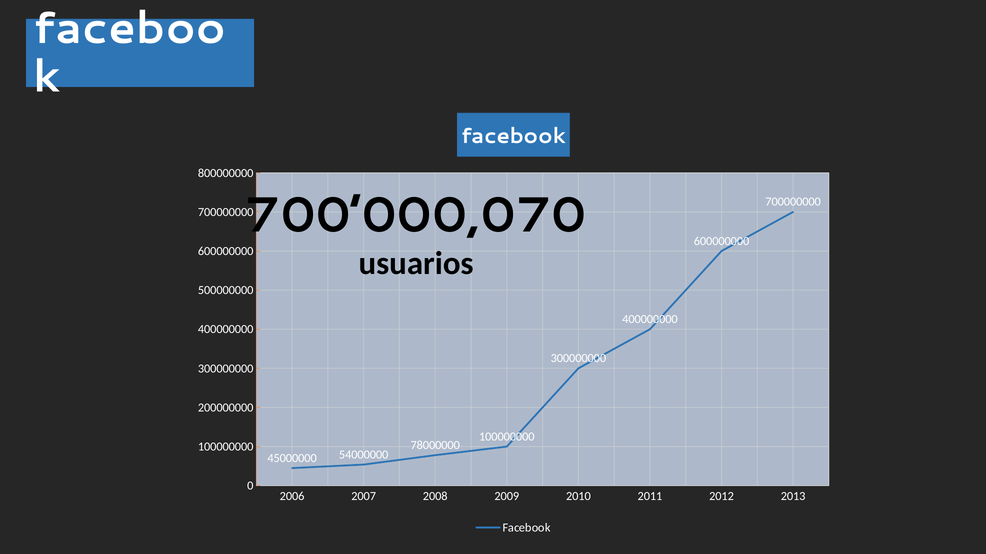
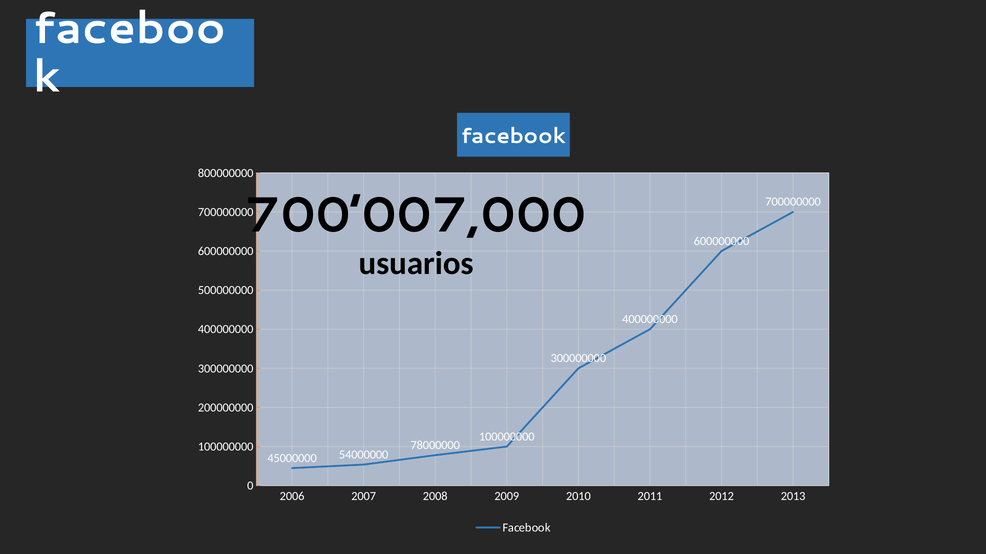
700’000,070: 700’000,070 -> 700’007,000 (416, 216)
